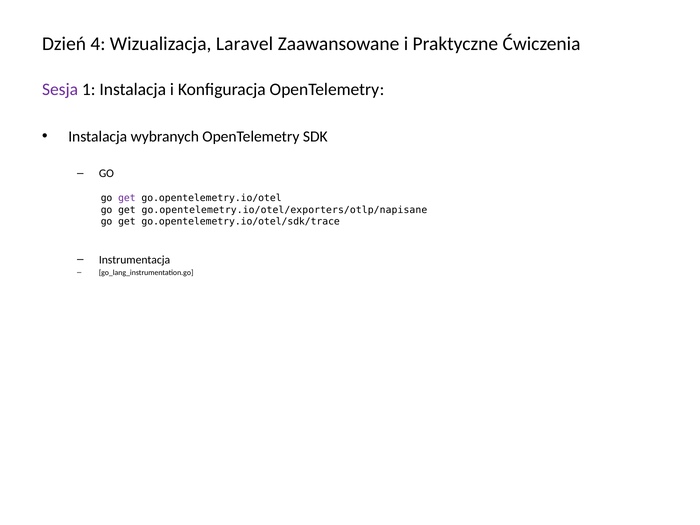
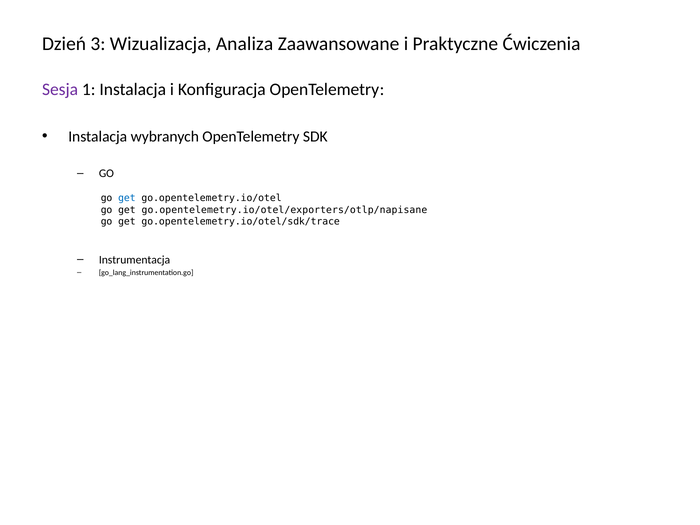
4: 4 -> 3 (98, 44)
Laravel: Laravel -> Analiza (245, 44)
get colour: purple -> blue (127, 198)
